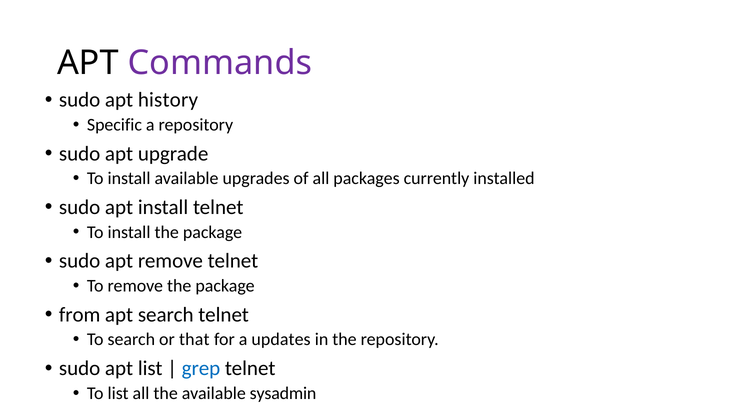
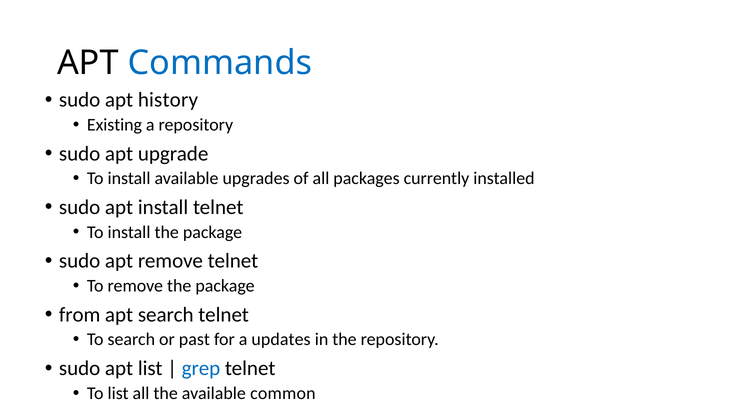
Commands colour: purple -> blue (220, 63)
Specific: Specific -> Existing (114, 125)
that: that -> past (194, 340)
sysadmin: sysadmin -> common (283, 394)
